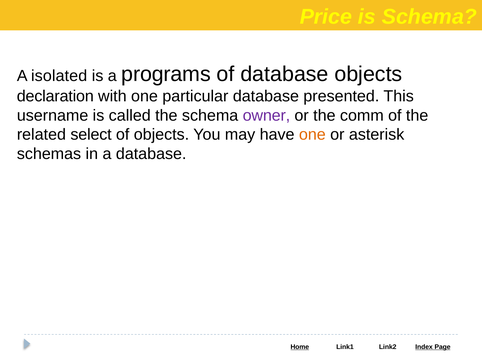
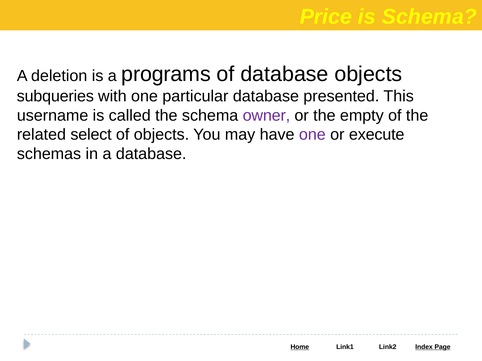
isolated: isolated -> deletion (59, 76)
declaration: declaration -> subqueries (55, 96)
comm: comm -> empty (362, 116)
one colour: orange -> purple (312, 135)
asterisk: asterisk -> execute (377, 135)
